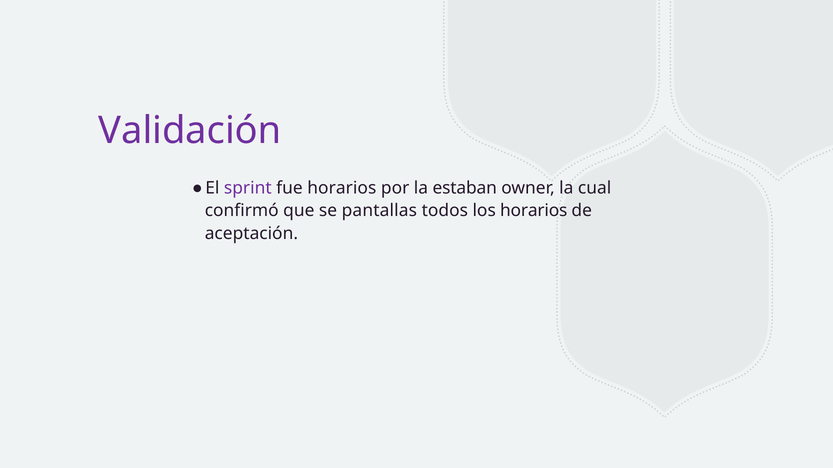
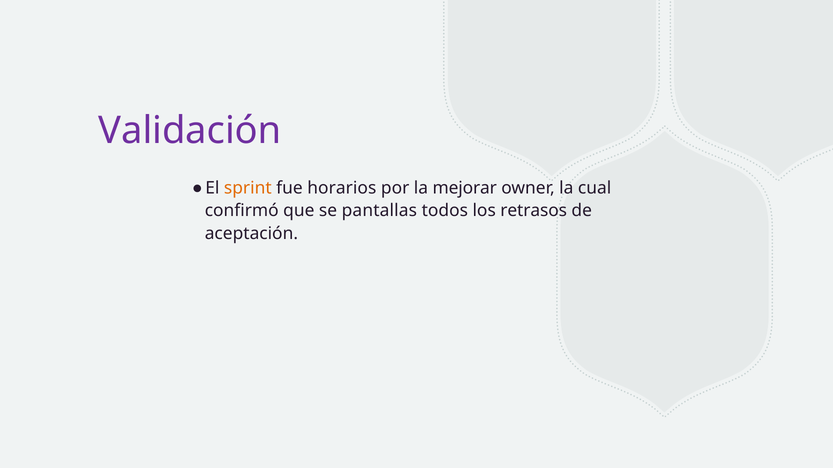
sprint colour: purple -> orange (248, 188)
estaban: estaban -> mejorar (465, 188)
los horarios: horarios -> retrasos (534, 211)
